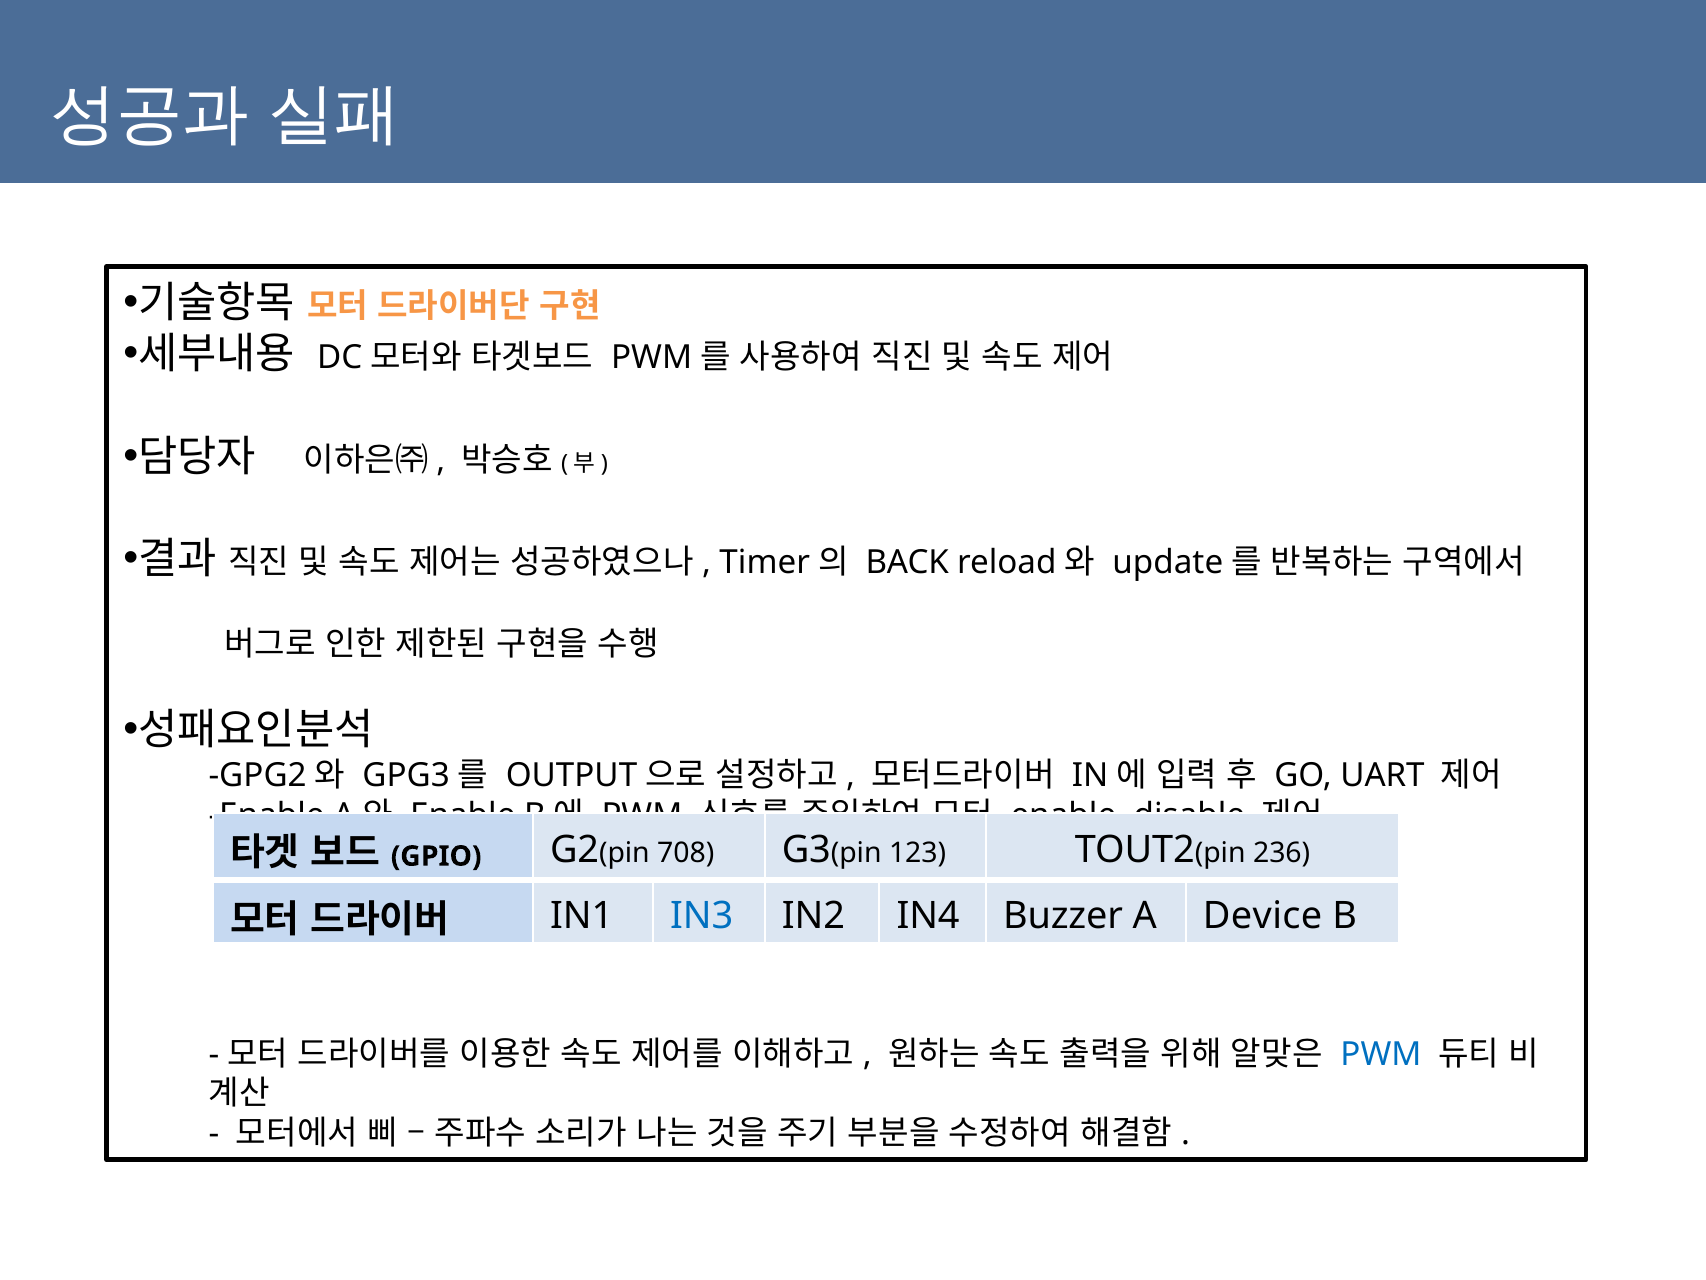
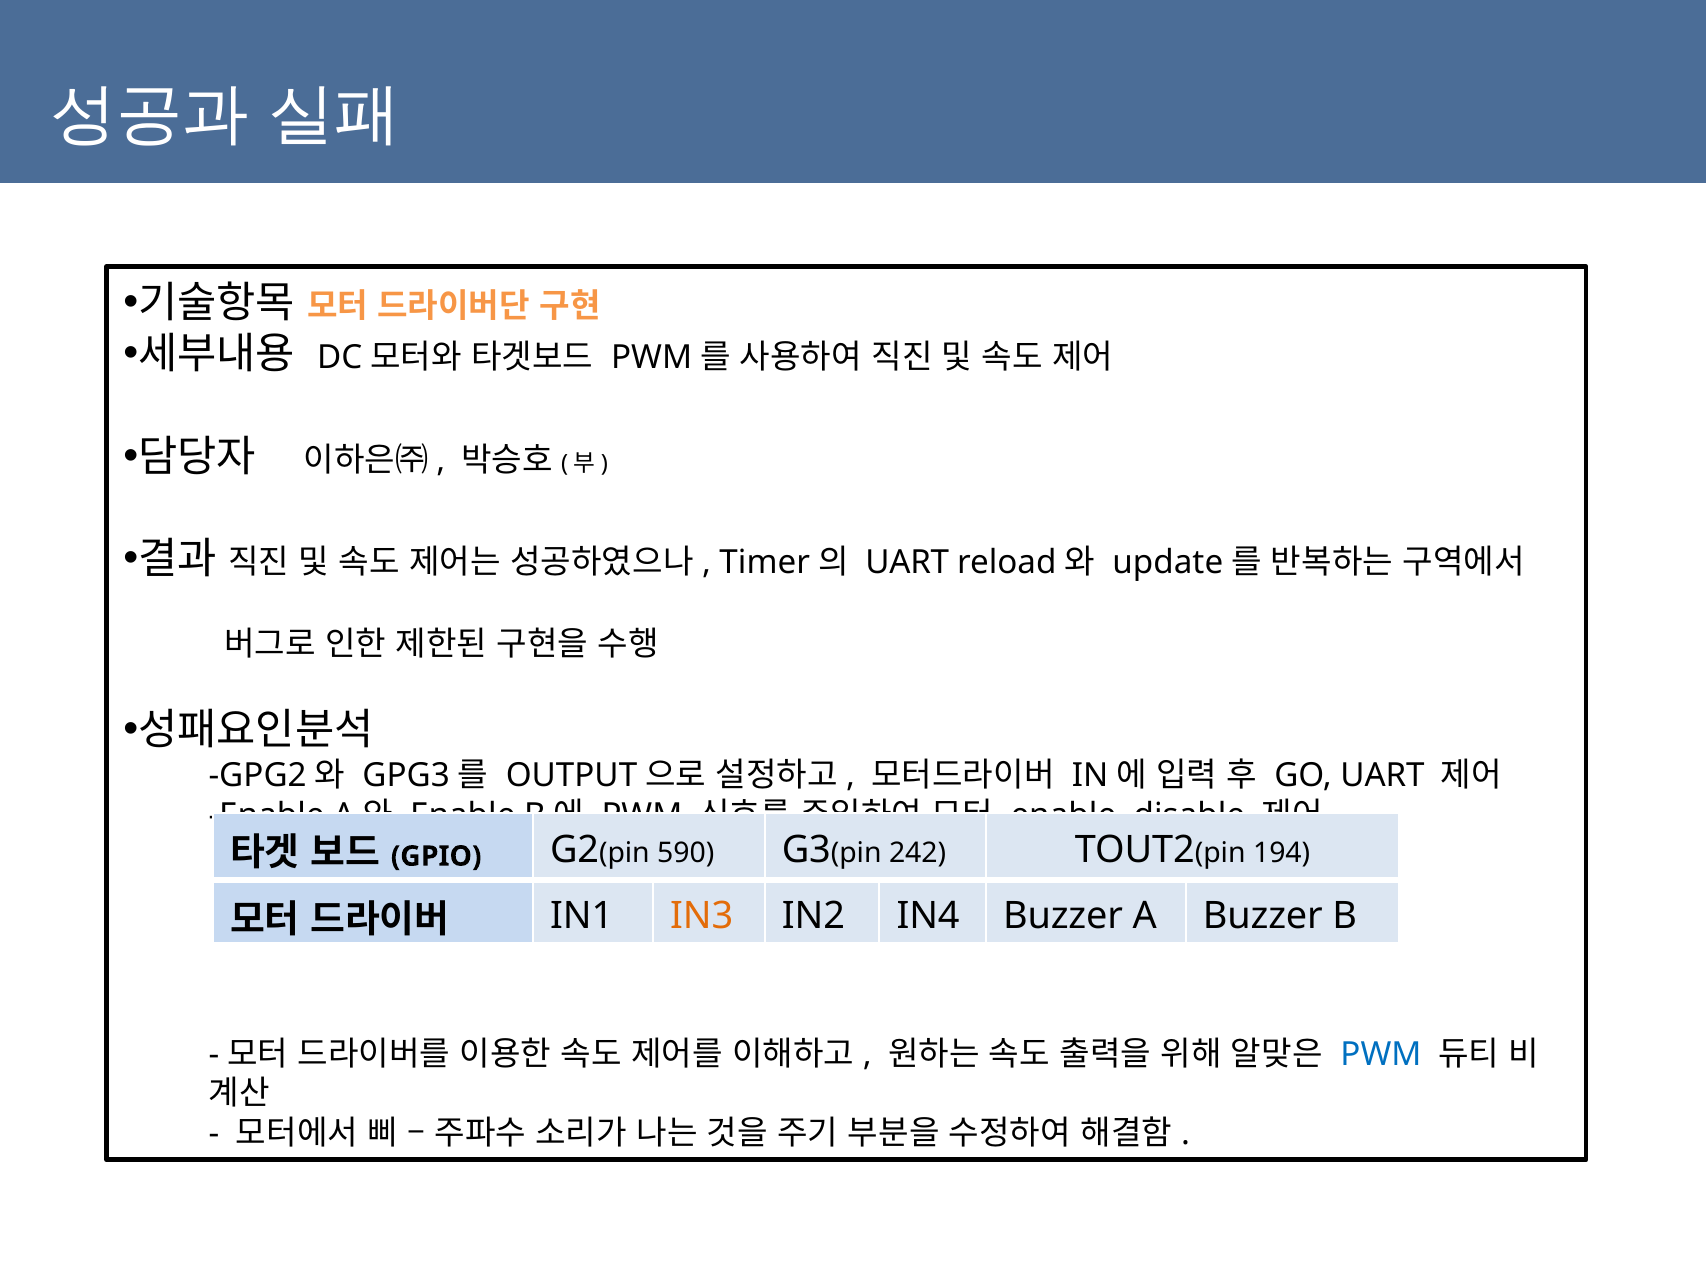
BACK: BACK -> UART (907, 563)
708: 708 -> 590 (686, 853)
123: 123 -> 242 (918, 853)
236: 236 -> 194 (1282, 853)
IN3 colour: blue -> orange (702, 916)
A Device: Device -> Buzzer (1263, 916)
